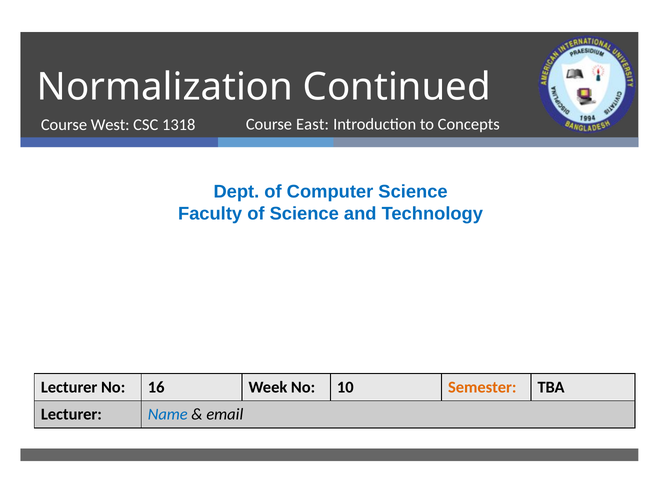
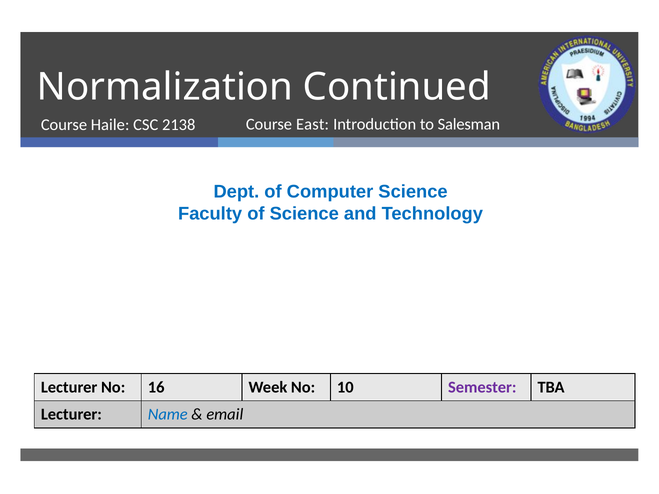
Concepts: Concepts -> Salesman (469, 124)
West: West -> Haile (110, 125)
1318: 1318 -> 2138 (179, 125)
Semester colour: orange -> purple (482, 387)
